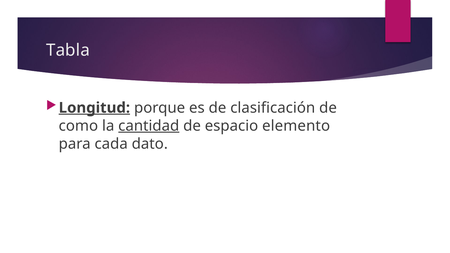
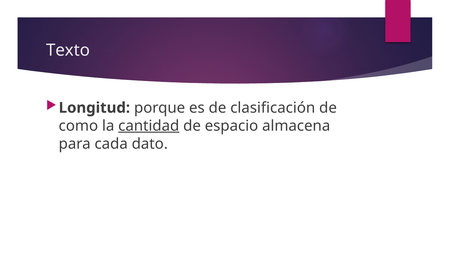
Tabla: Tabla -> Texto (68, 50)
Longitud underline: present -> none (94, 108)
elemento: elemento -> almacena (296, 126)
